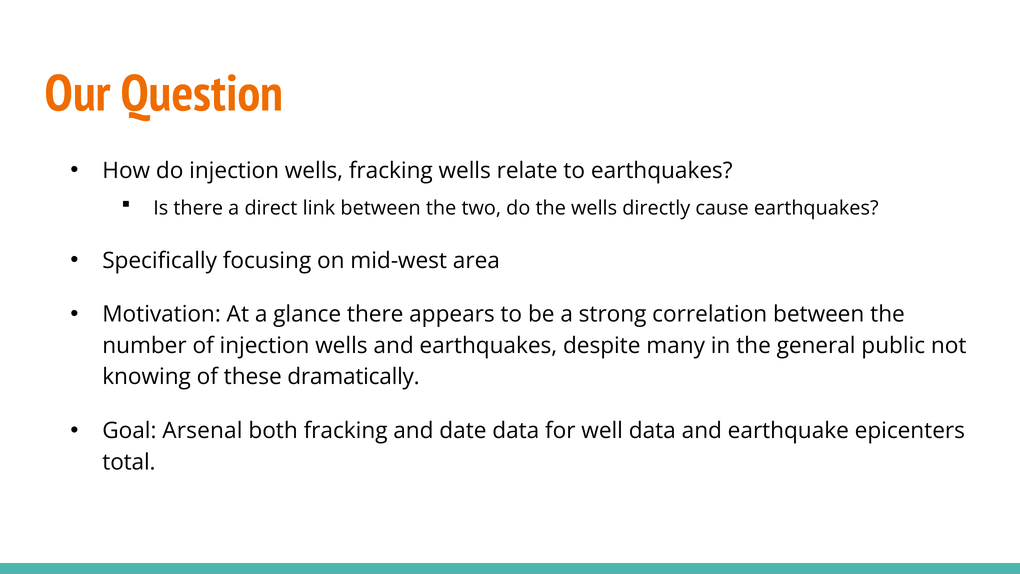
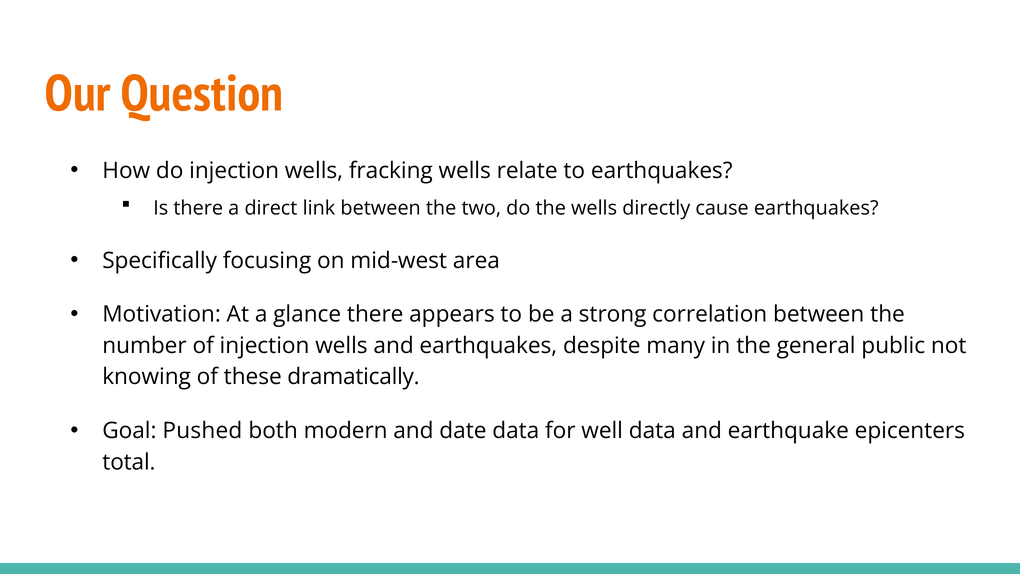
Arsenal: Arsenal -> Pushed (202, 431)
both fracking: fracking -> modern (346, 431)
